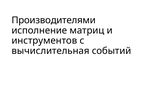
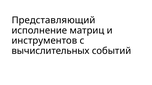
Производителями: Производителями -> Представляющий (54, 20)
вычислительная: вычислительная -> вычислительных (50, 51)
